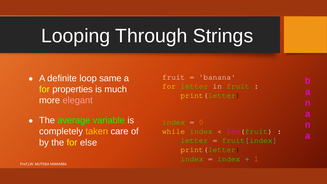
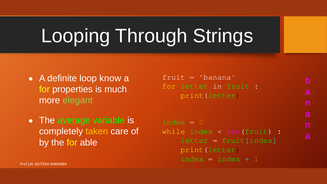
same: same -> know (110, 78)
elegant colour: pink -> light green (78, 100)
else: else -> able (89, 142)
